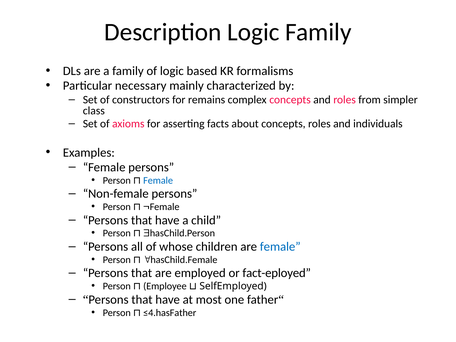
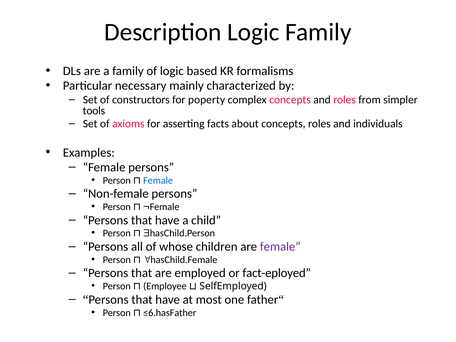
remains: remains -> poperty (207, 100)
class: class -> tools (94, 111)
female colour: blue -> purple (280, 247)
≤4.hasFather: ≤4.hasFather -> ≤6.hasFather (170, 313)
